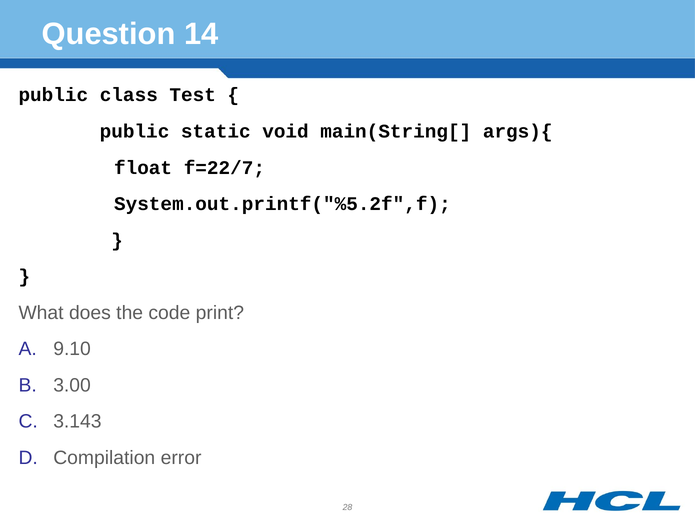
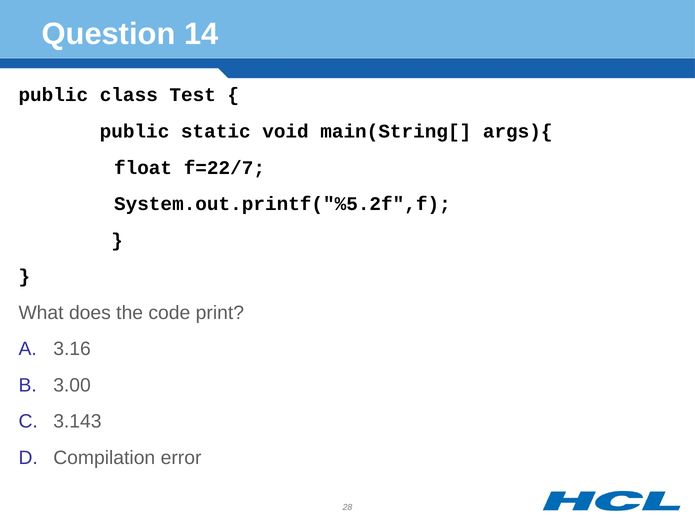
9.10: 9.10 -> 3.16 (72, 349)
